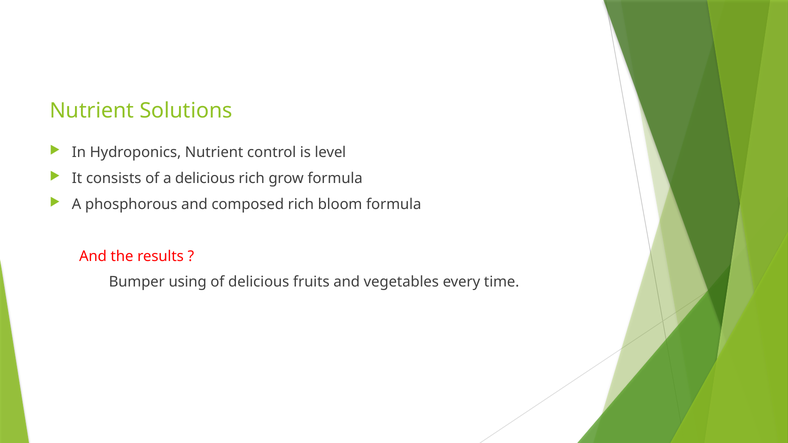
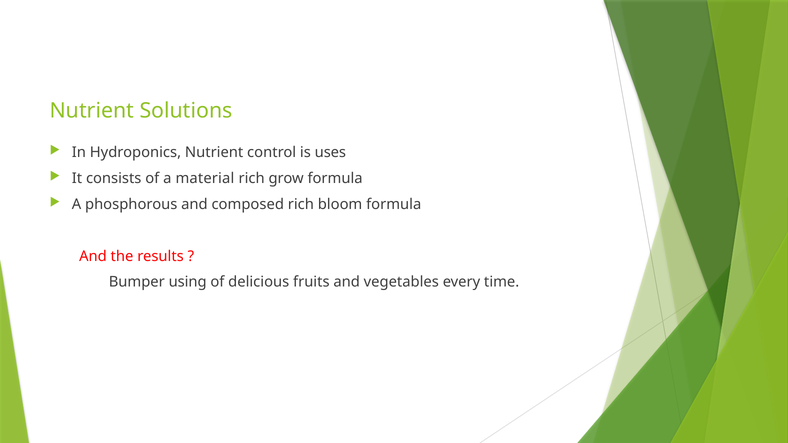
level: level -> uses (330, 153)
a delicious: delicious -> material (205, 178)
